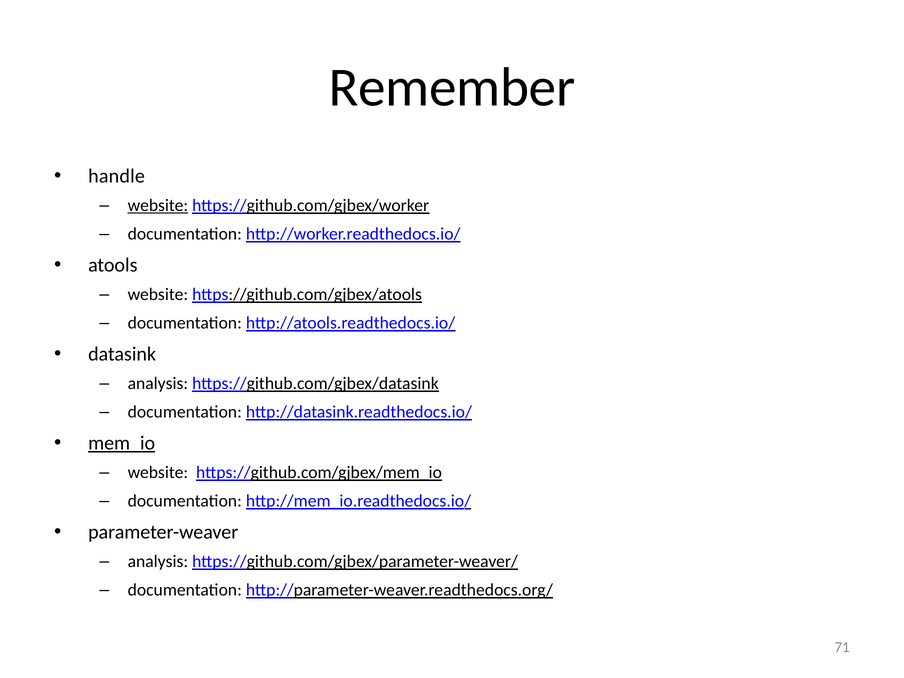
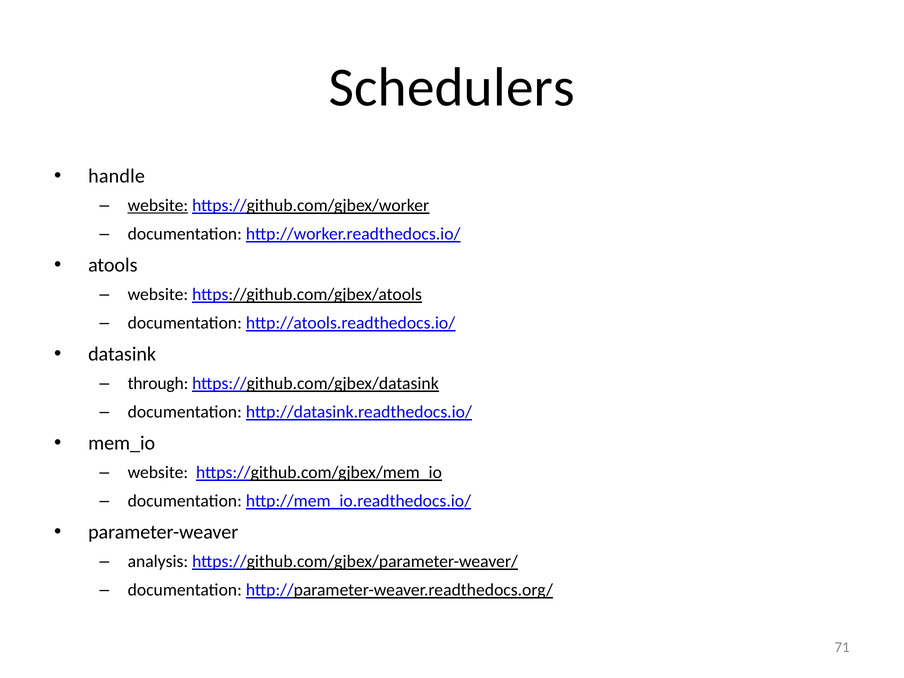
Remember: Remember -> Schedulers (452, 88)
analysis: analysis -> through (158, 384)
mem_io underline: present -> none (122, 443)
